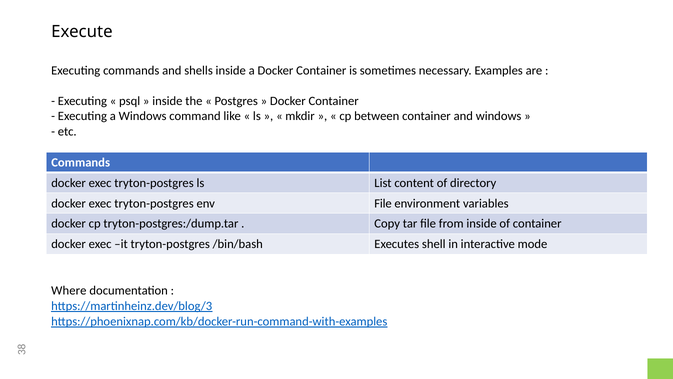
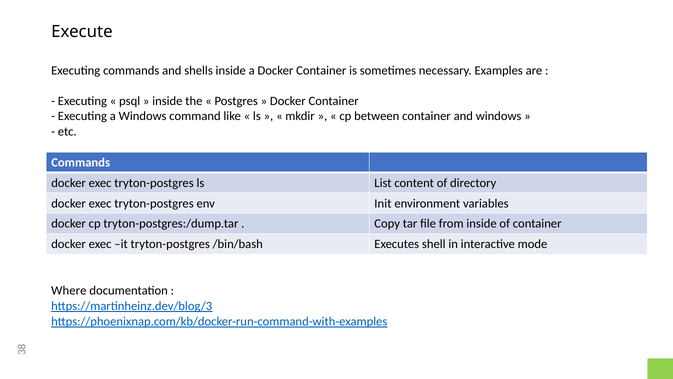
env File: File -> Init (383, 203)
